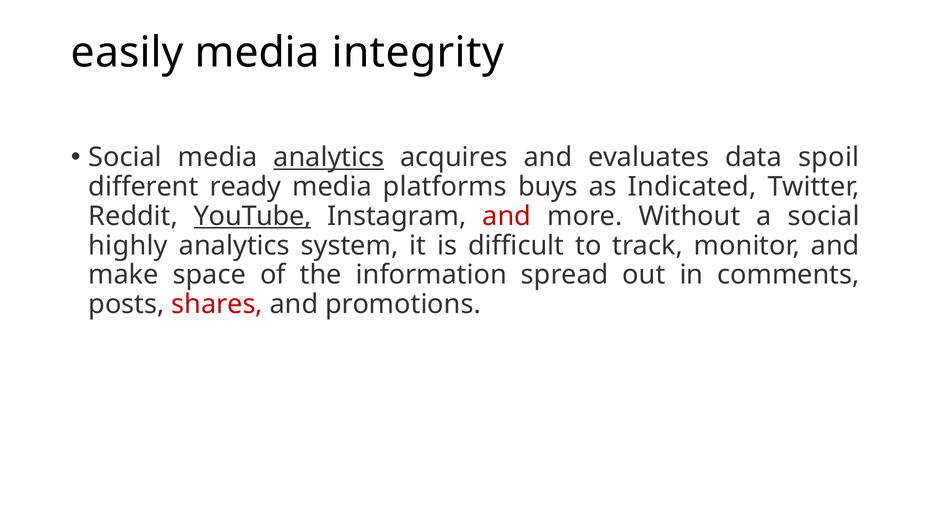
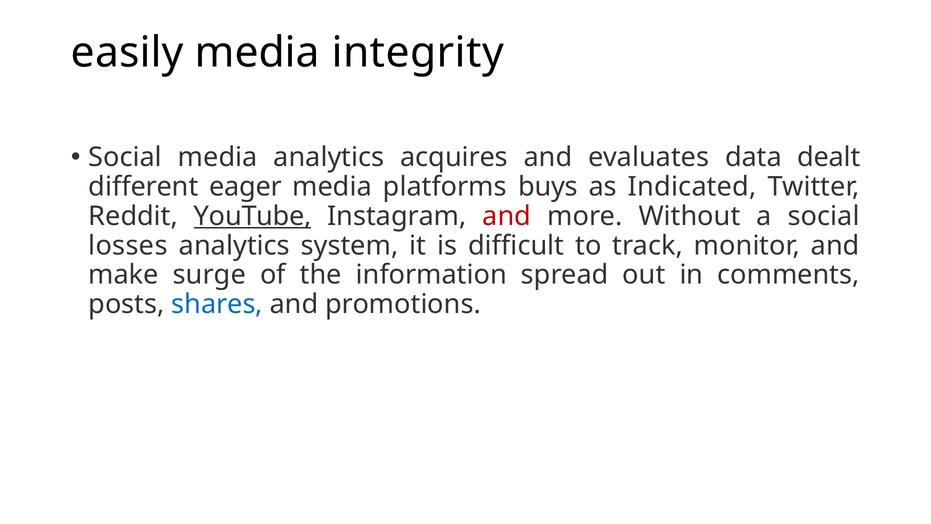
analytics underline: present -> none (329, 157)
spoil: spoil -> dealt (829, 157)
ready: ready -> eager (246, 187)
highly: highly -> losses (128, 245)
space: space -> surge (209, 275)
shares colour: red -> blue (217, 304)
